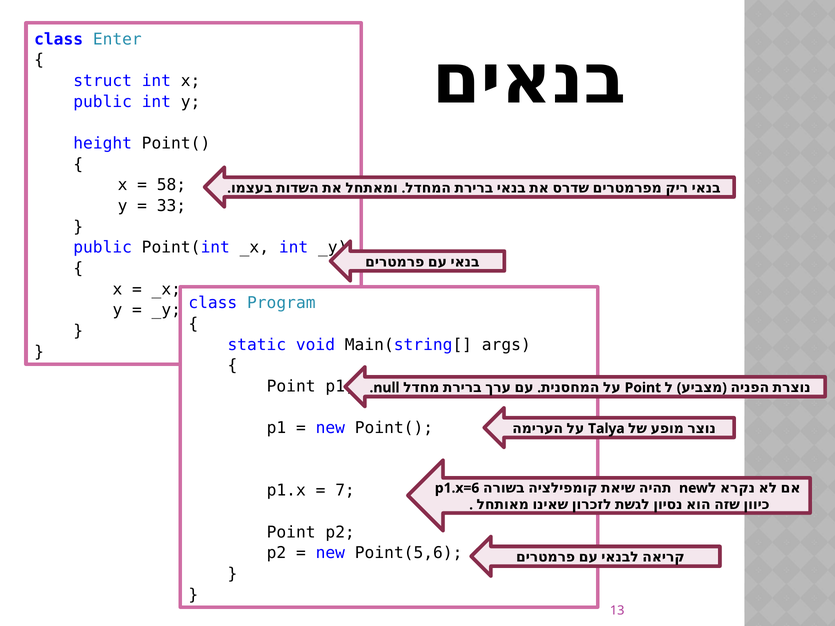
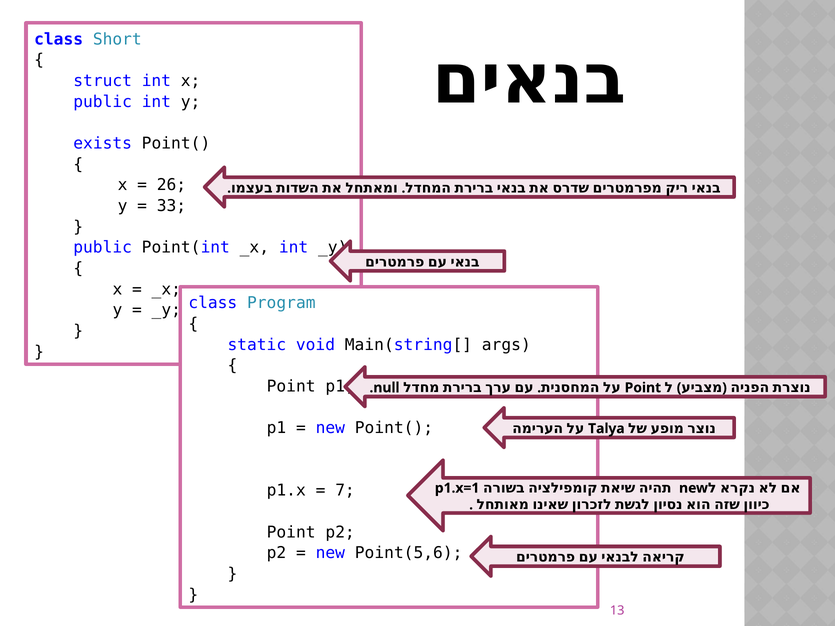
Enter: Enter -> Short (117, 39)
height: height -> exists (103, 143)
58: 58 -> 26 (171, 185)
p1.x=6: p1.x=6 -> p1.x=1 (457, 488)
